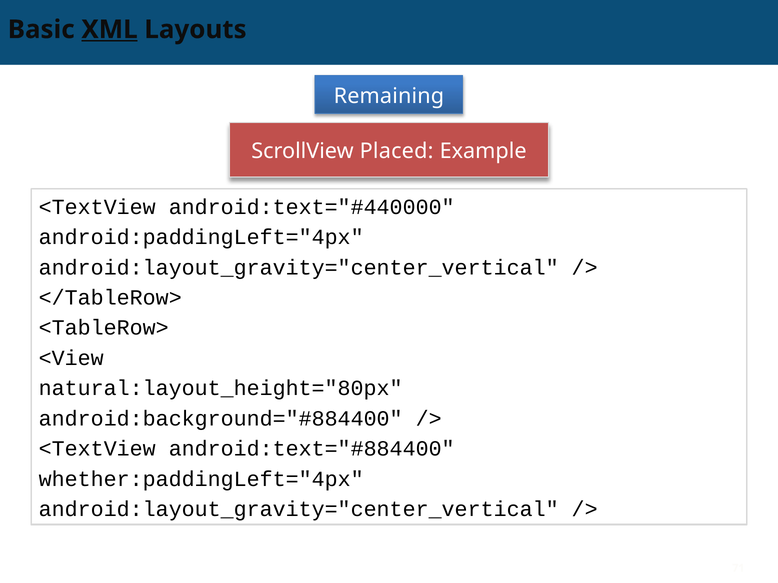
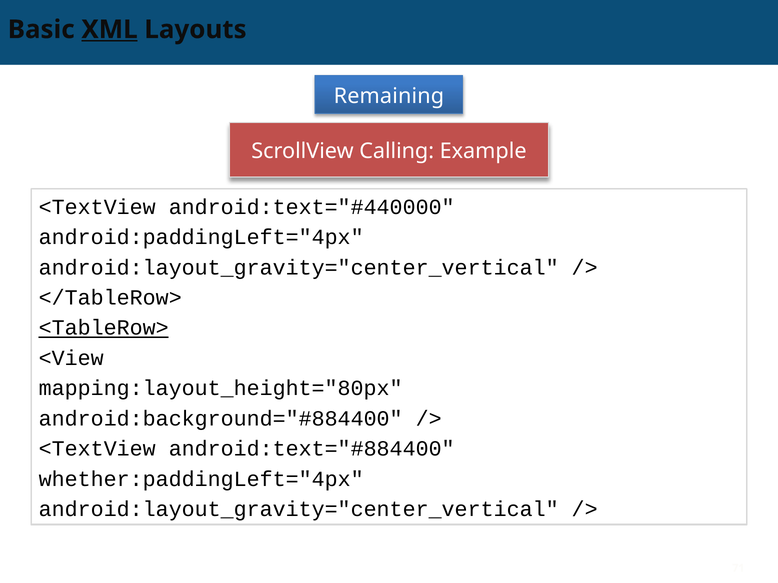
Placed: Placed -> Calling (397, 151)
<TableRow> underline: none -> present (104, 328)
natural:layout_height="80px: natural:layout_height="80px -> mapping:layout_height="80px (221, 389)
